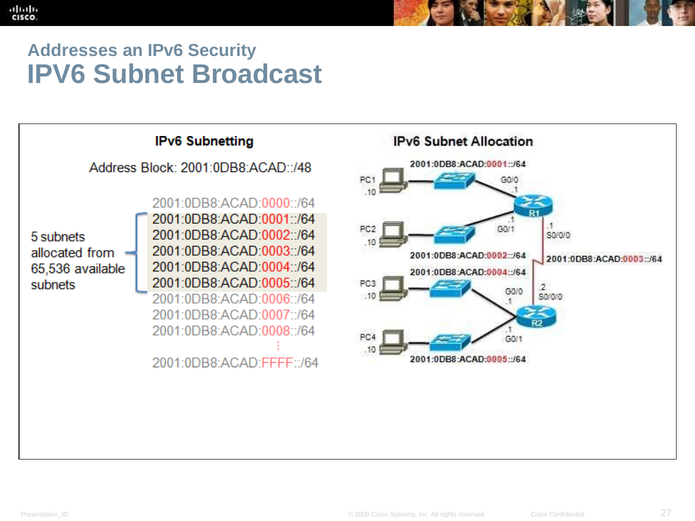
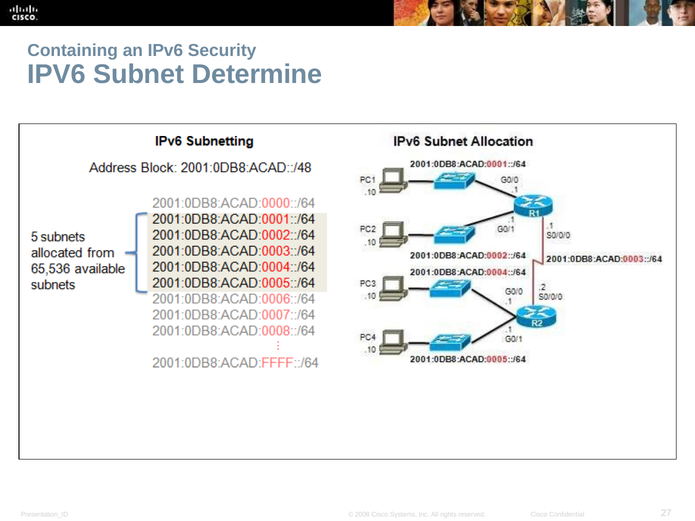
Addresses: Addresses -> Containing (73, 51)
Broadcast: Broadcast -> Determine (257, 75)
